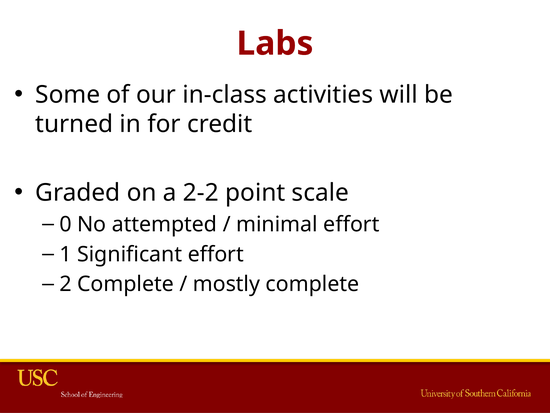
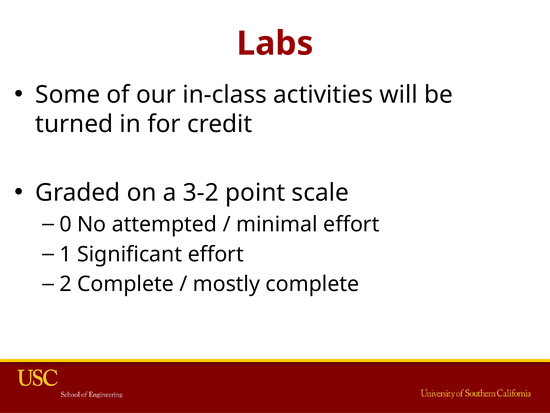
2-2: 2-2 -> 3-2 (201, 193)
